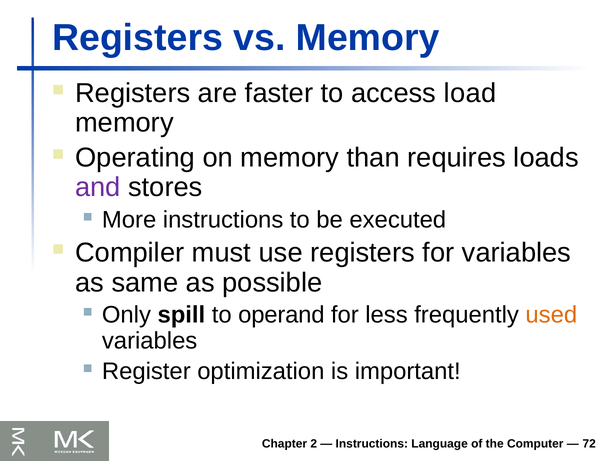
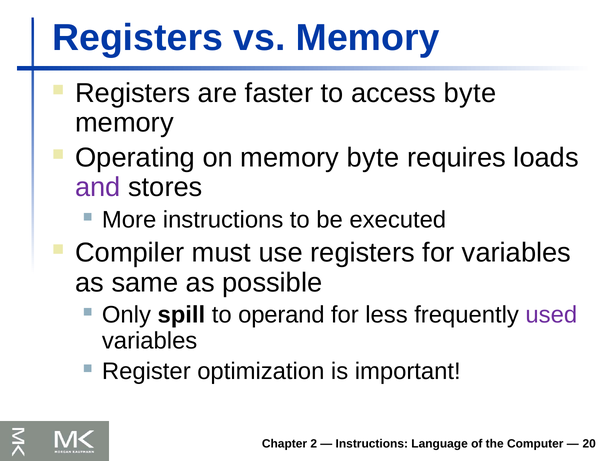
access load: load -> byte (470, 93)
memory than: than -> byte (373, 158)
used colour: orange -> purple (551, 315)
72: 72 -> 20 (589, 443)
